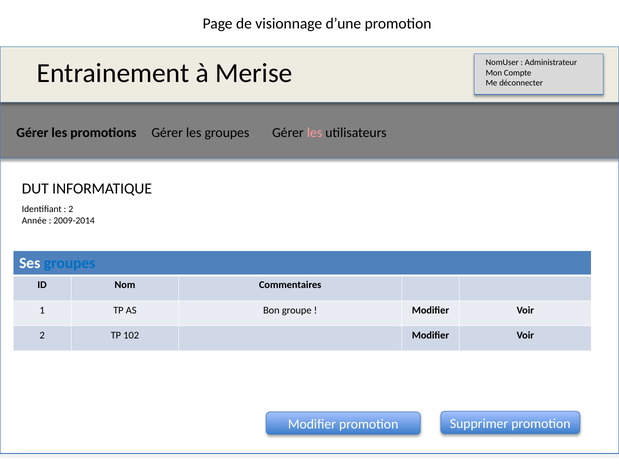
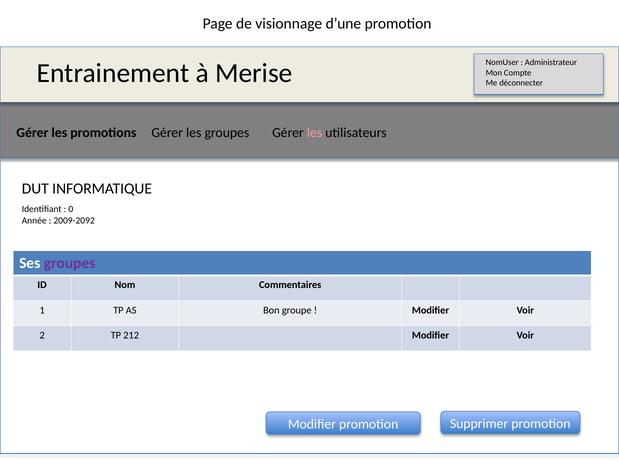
2: 2 -> 0 (71, 209)
2009-2014: 2009-2014 -> 2009-2092 (74, 221)
groupes colour: blue -> purple (70, 263)
102: 102 -> 212 (131, 335)
